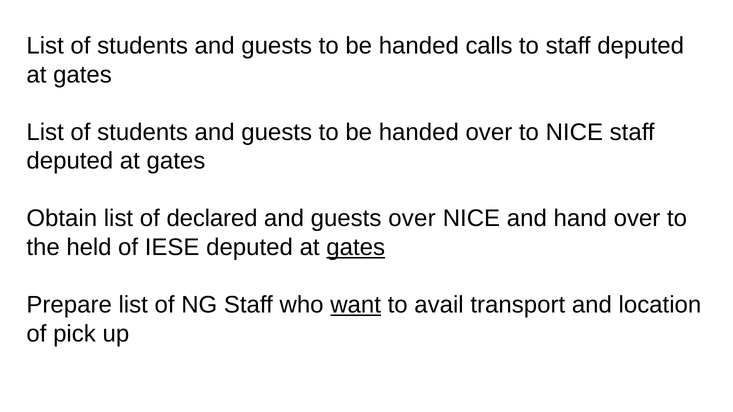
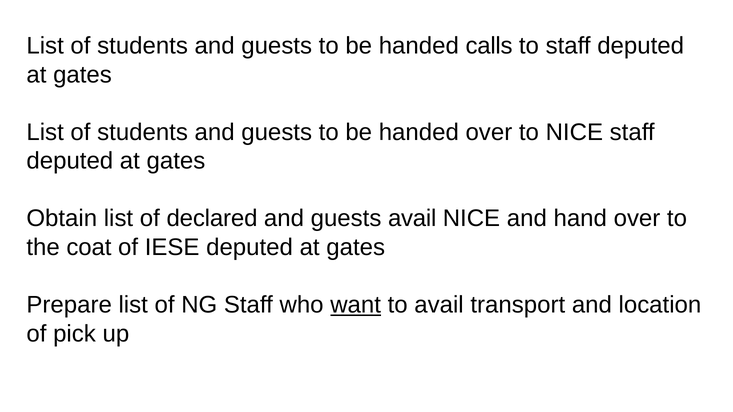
guests over: over -> avail (412, 219)
held: held -> coat (89, 247)
gates underline: present -> none (356, 247)
